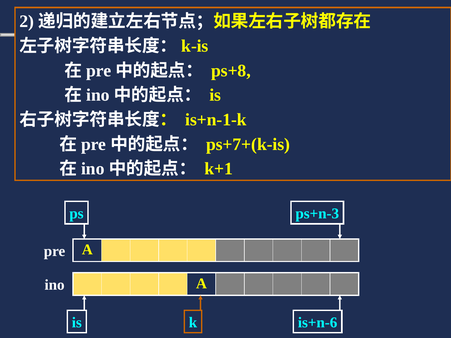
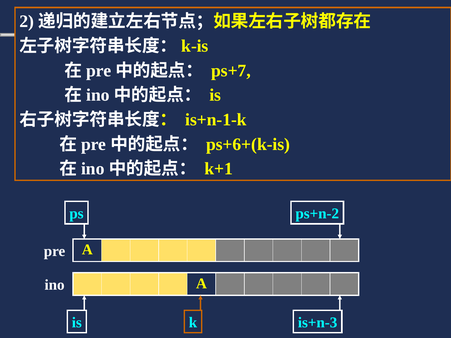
ps+8: ps+8 -> ps+7 (231, 71)
ps+7+(k-is: ps+7+(k-is -> ps+6+(k-is (248, 144)
ps+n-3: ps+n-3 -> ps+n-2 (317, 214)
is+n-6: is+n-6 -> is+n-3 (318, 323)
